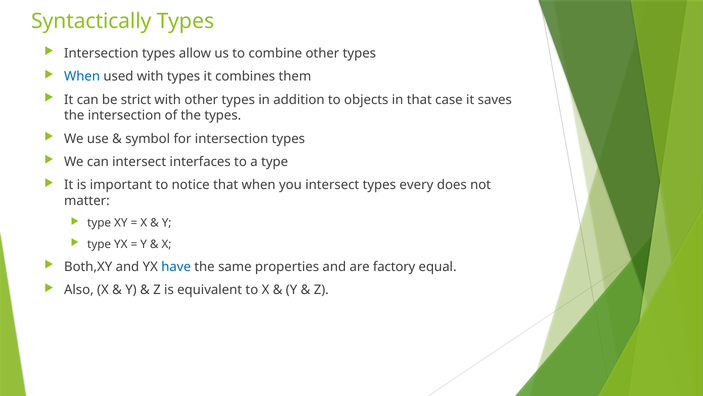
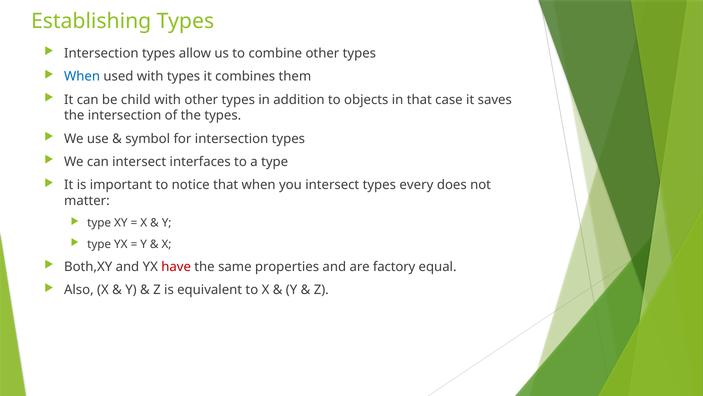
Syntactically: Syntactically -> Establishing (91, 21)
strict: strict -> child (136, 100)
have colour: blue -> red (176, 266)
